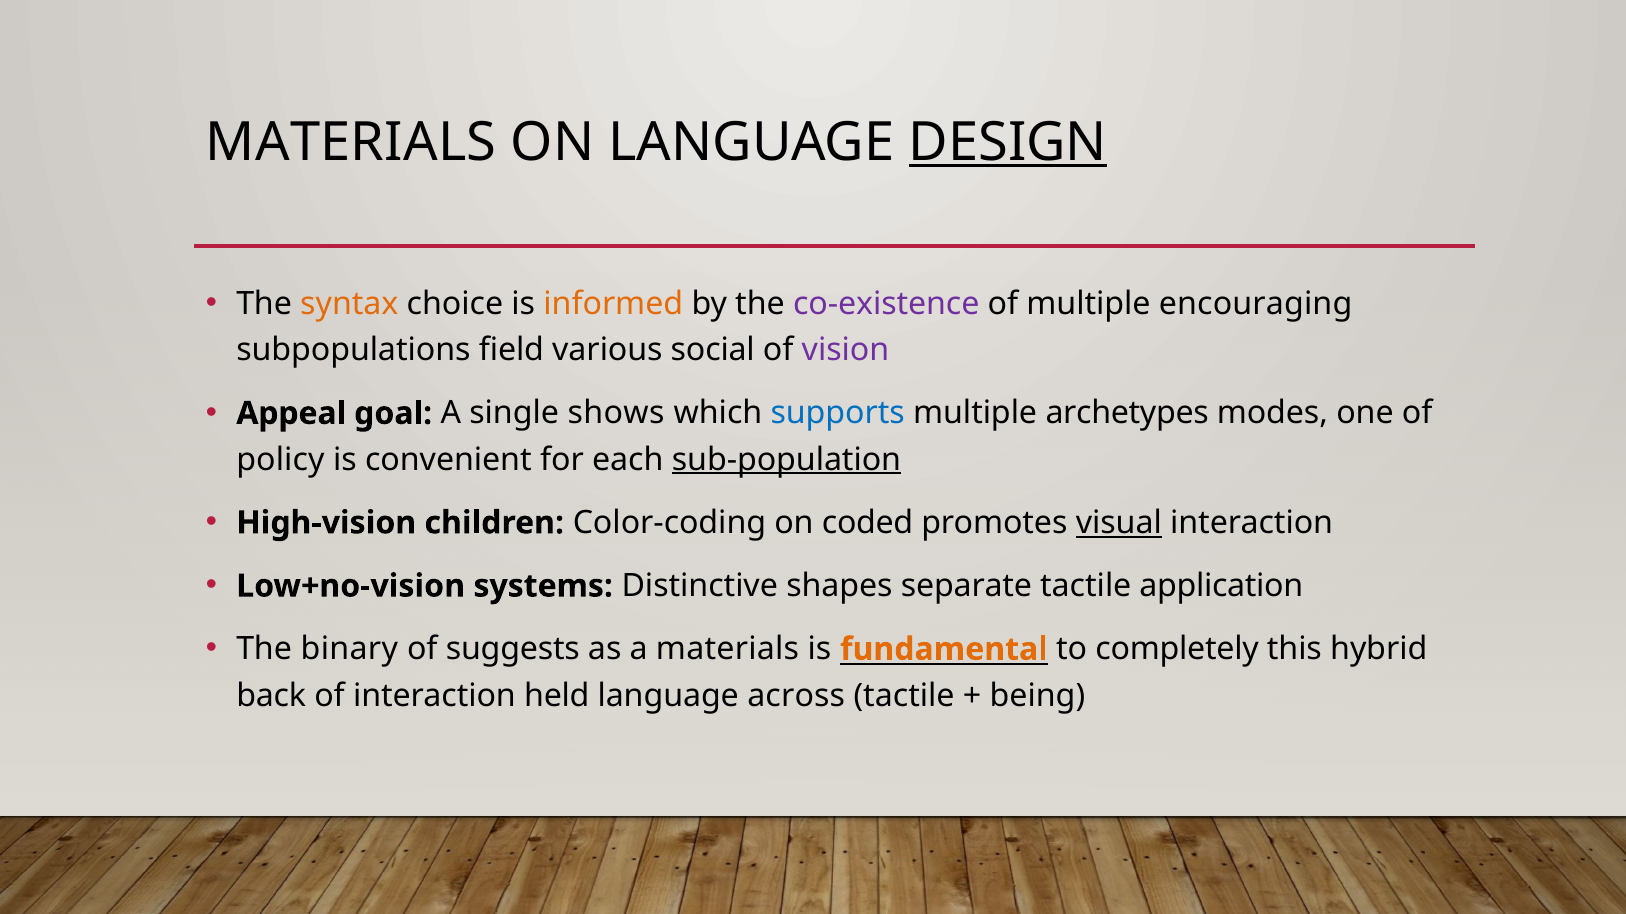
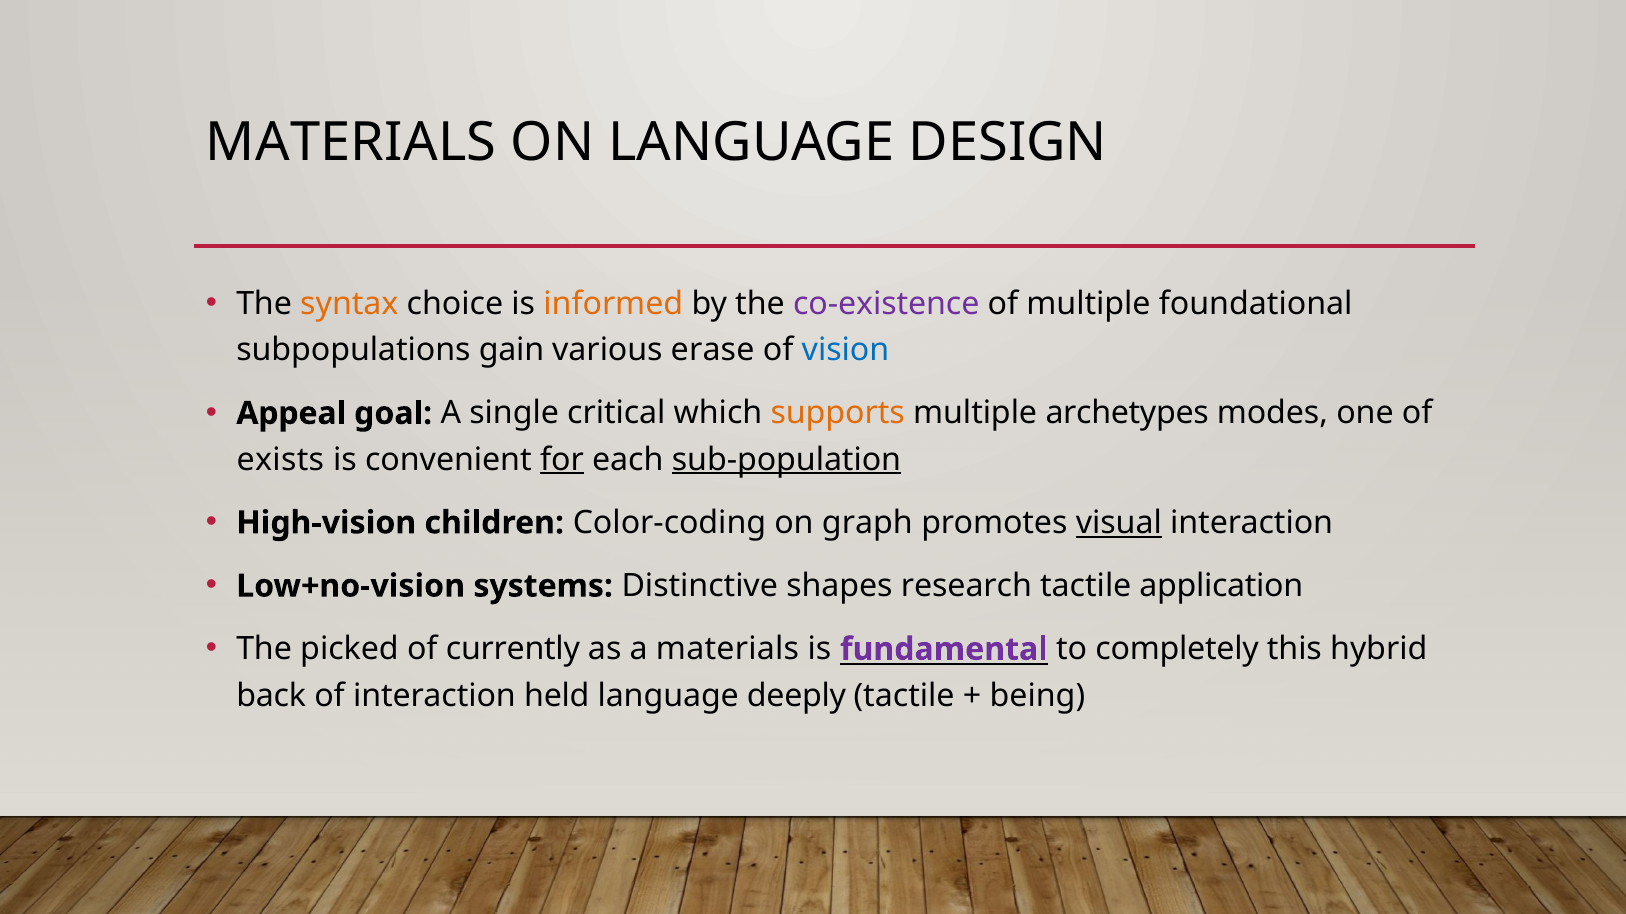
DESIGN underline: present -> none (1008, 142)
encouraging: encouraging -> foundational (1256, 304)
field: field -> gain (512, 350)
social: social -> erase (713, 350)
vision colour: purple -> blue (845, 350)
shows: shows -> critical (616, 414)
supports colour: blue -> orange (838, 414)
policy: policy -> exists (280, 460)
for underline: none -> present (562, 460)
coded: coded -> graph (867, 523)
separate: separate -> research (966, 586)
binary: binary -> picked (349, 650)
suggests: suggests -> currently (513, 650)
fundamental colour: orange -> purple (944, 650)
across: across -> deeply (796, 696)
